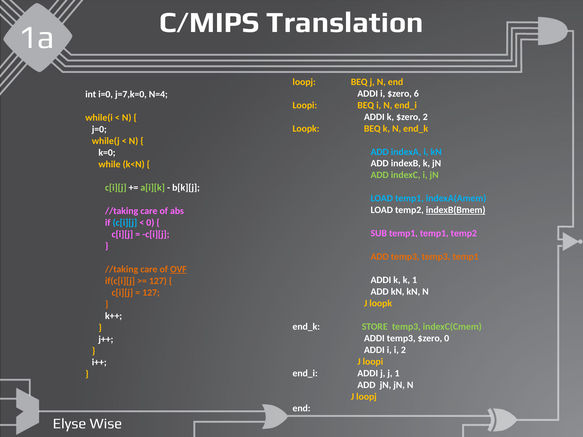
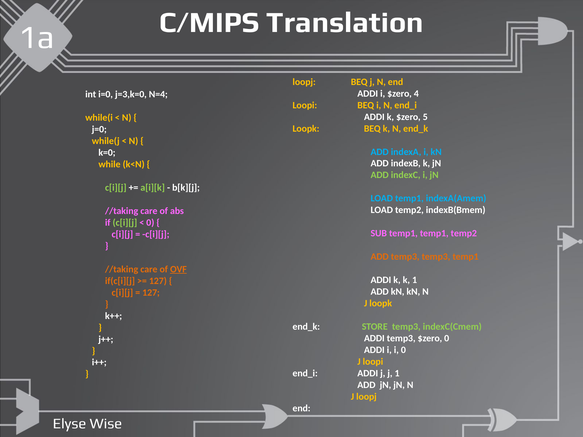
6: 6 -> 4 (416, 94)
j=7,k=0: j=7,k=0 -> j=3,k=0 (131, 94)
$zero 2: 2 -> 5 (425, 117)
indexB(Bmem underline: present -> none (456, 210)
c[i][j colour: light blue -> light green (125, 223)
i 2: 2 -> 0 (403, 350)
